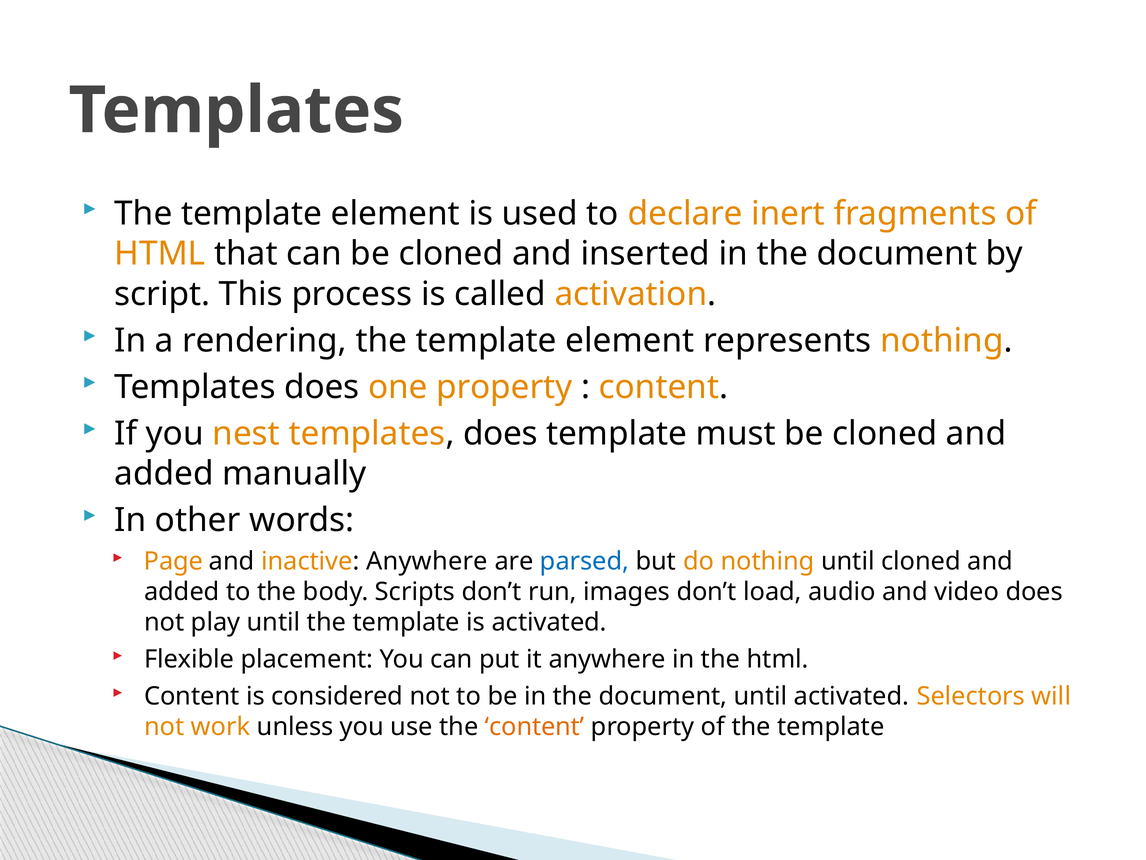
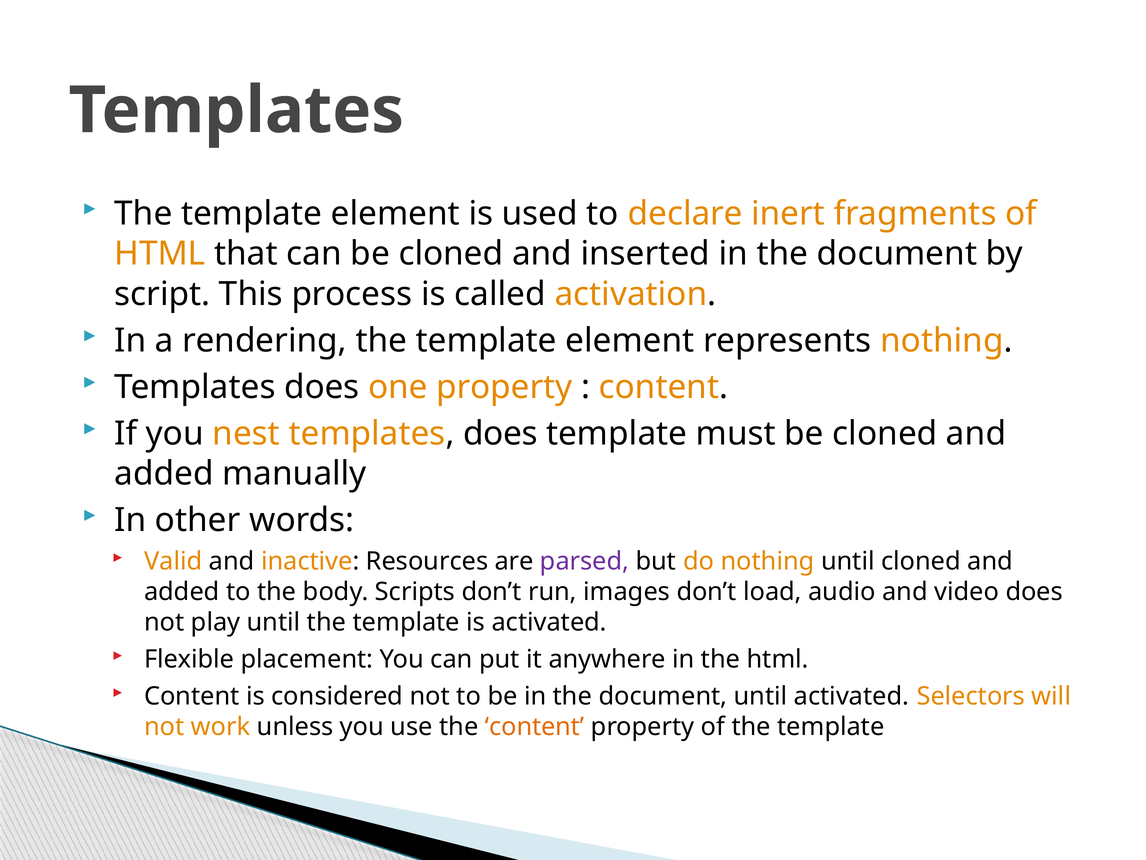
Page: Page -> Valid (173, 561)
inactive Anywhere: Anywhere -> Resources (427, 561)
parsed colour: blue -> purple (585, 561)
